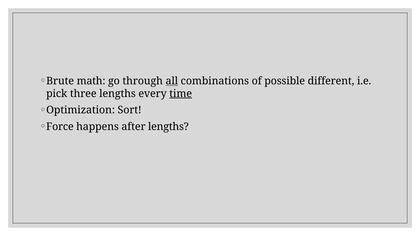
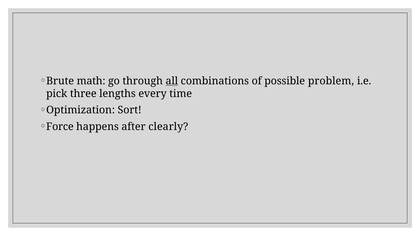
different: different -> problem (331, 81)
time underline: present -> none (181, 94)
after lengths: lengths -> clearly (168, 127)
